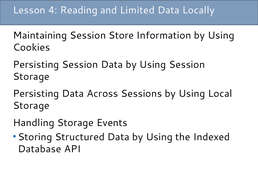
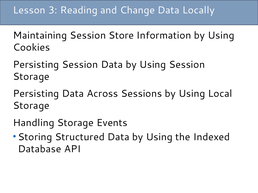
4: 4 -> 3 (53, 10)
Limited: Limited -> Change (137, 10)
